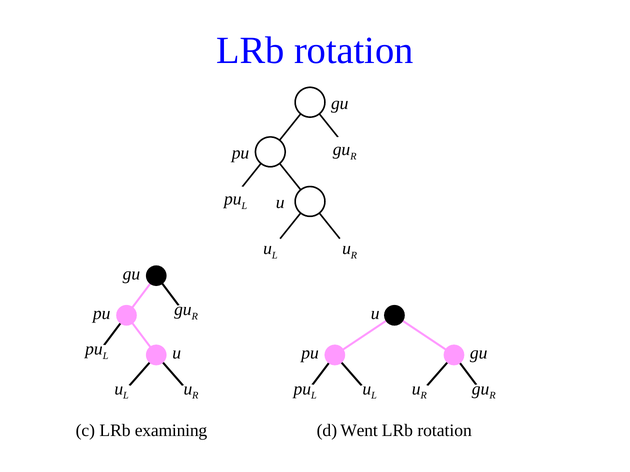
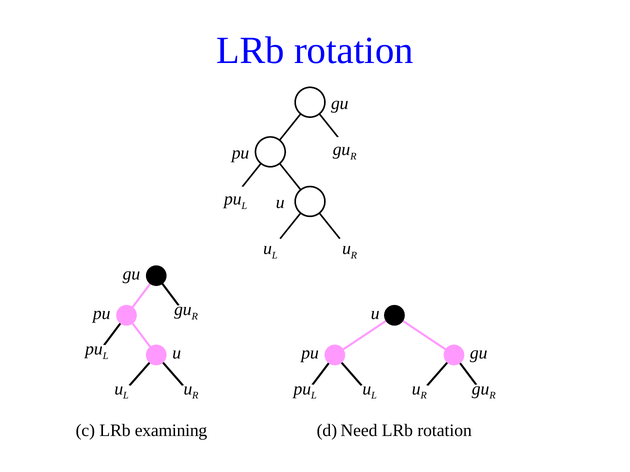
Went: Went -> Need (359, 431)
